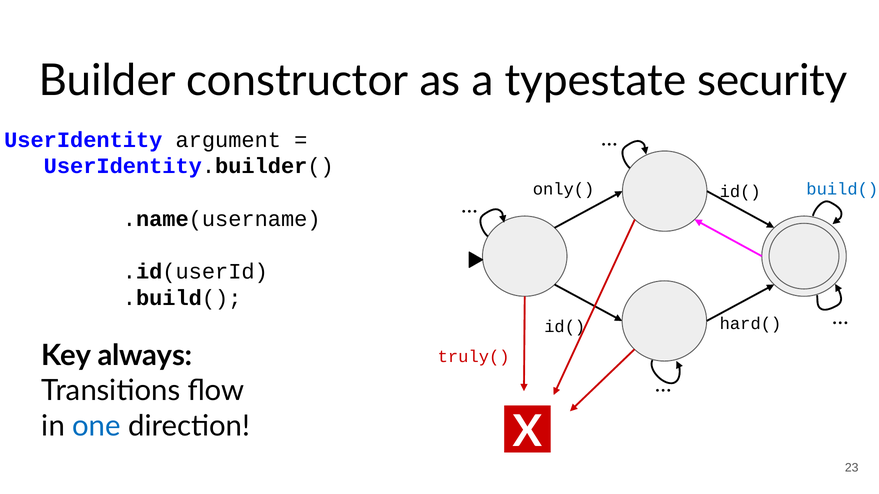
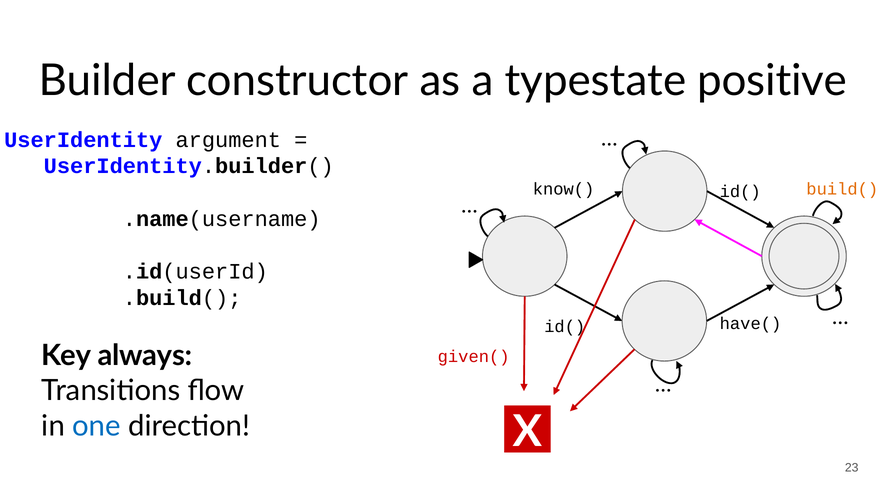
security: security -> positive (772, 81)
only(: only( -> know( (564, 189)
build( colour: blue -> orange (842, 189)
hard(: hard( -> have( (751, 324)
truly(: truly( -> given( (474, 357)
